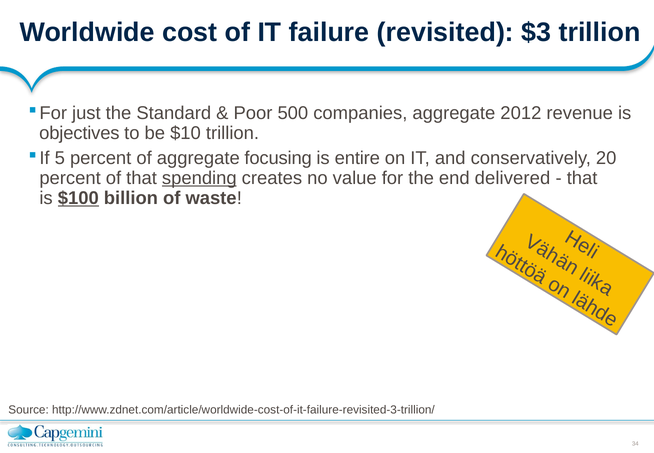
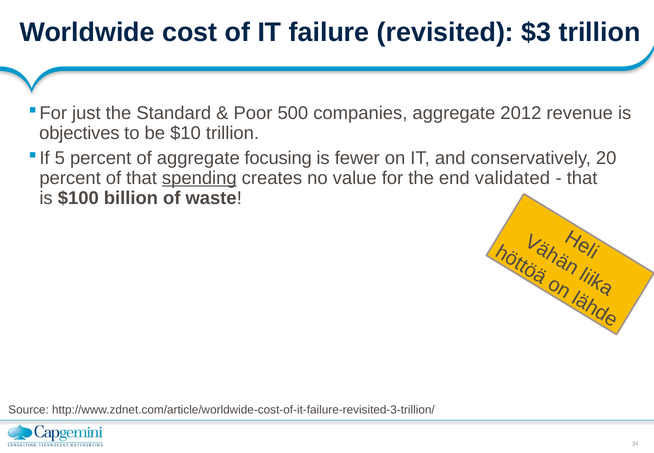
entire: entire -> fewer (357, 158)
delivered: delivered -> validated (512, 178)
$100 underline: present -> none (78, 198)
